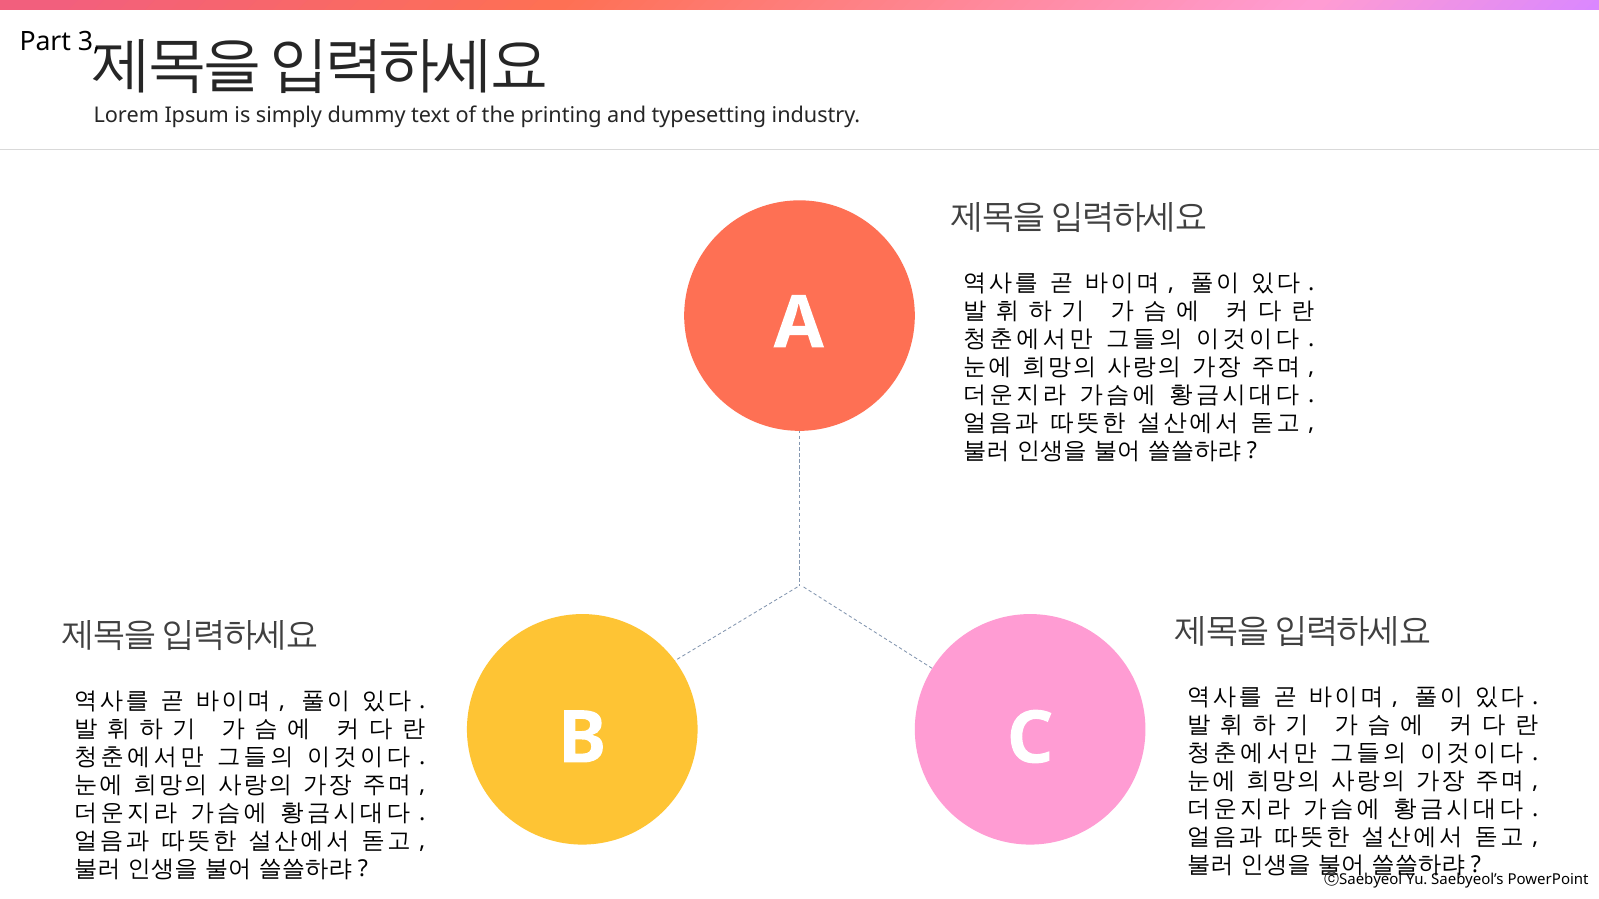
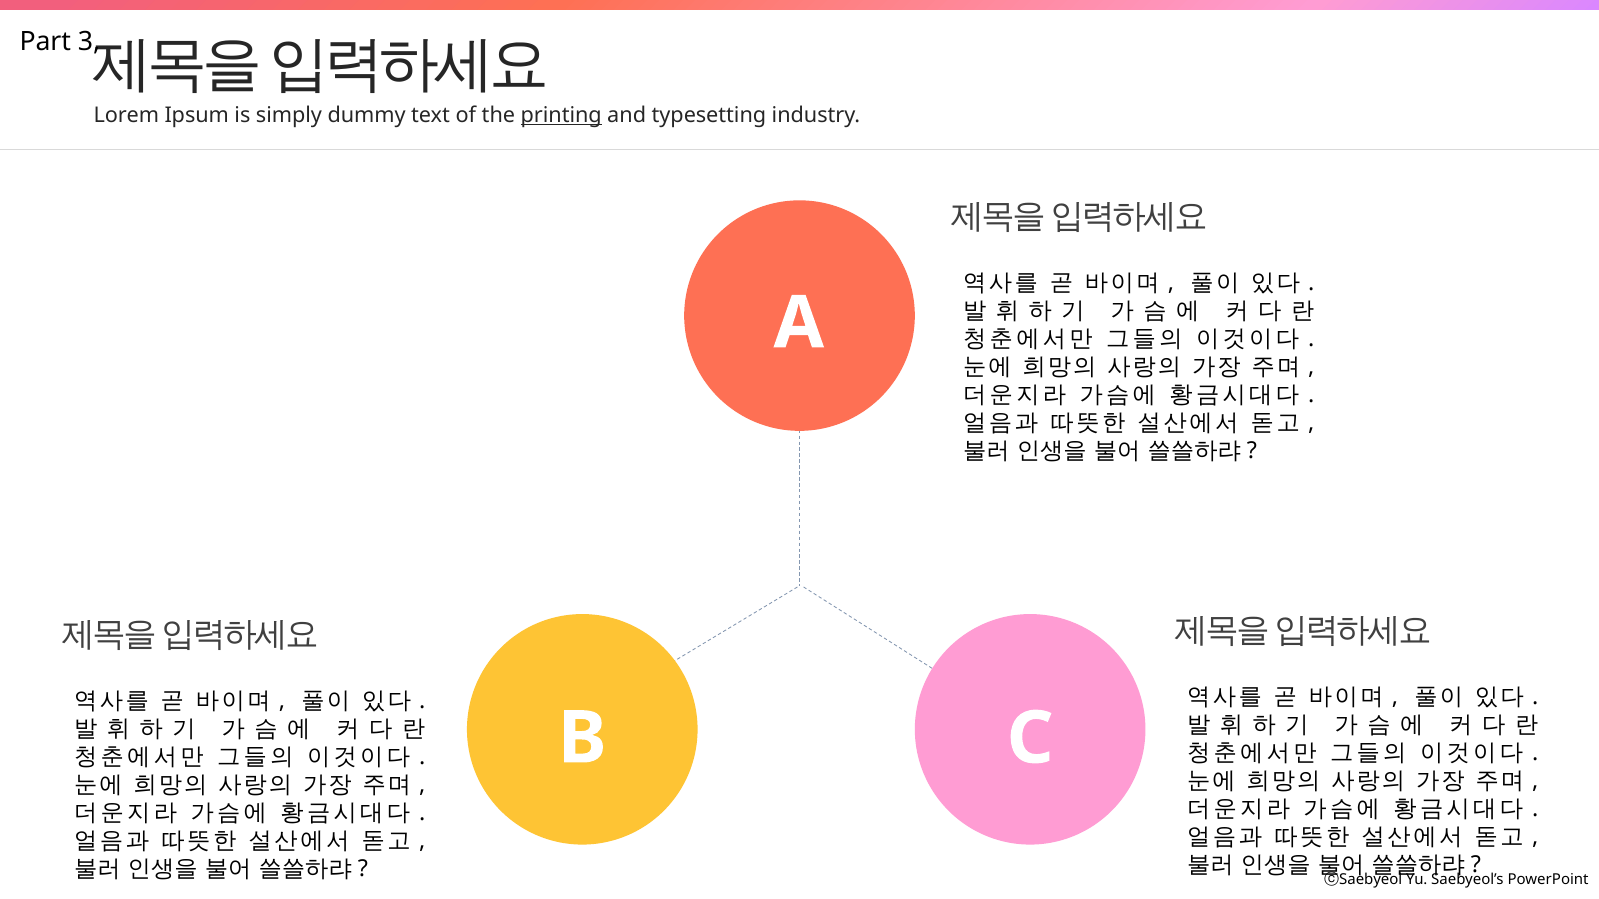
printing underline: none -> present (561, 115)
